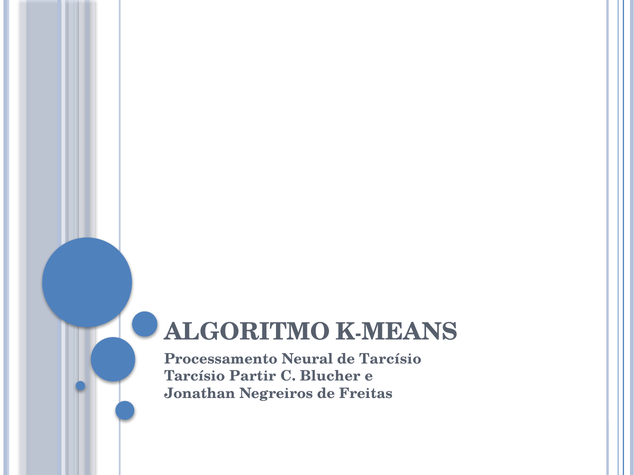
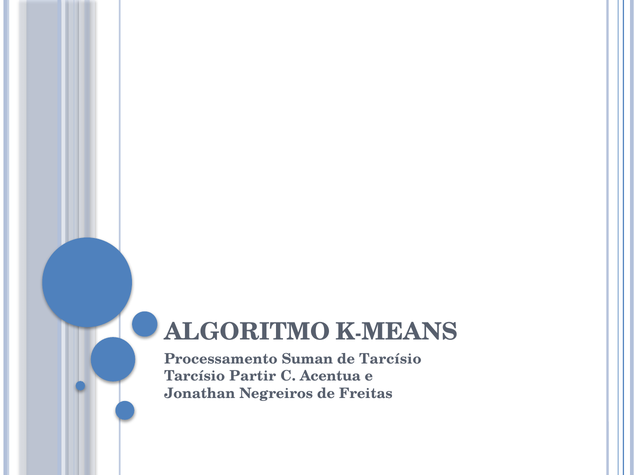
Neural: Neural -> Suman (307, 359)
Blucher: Blucher -> Acentua (330, 377)
